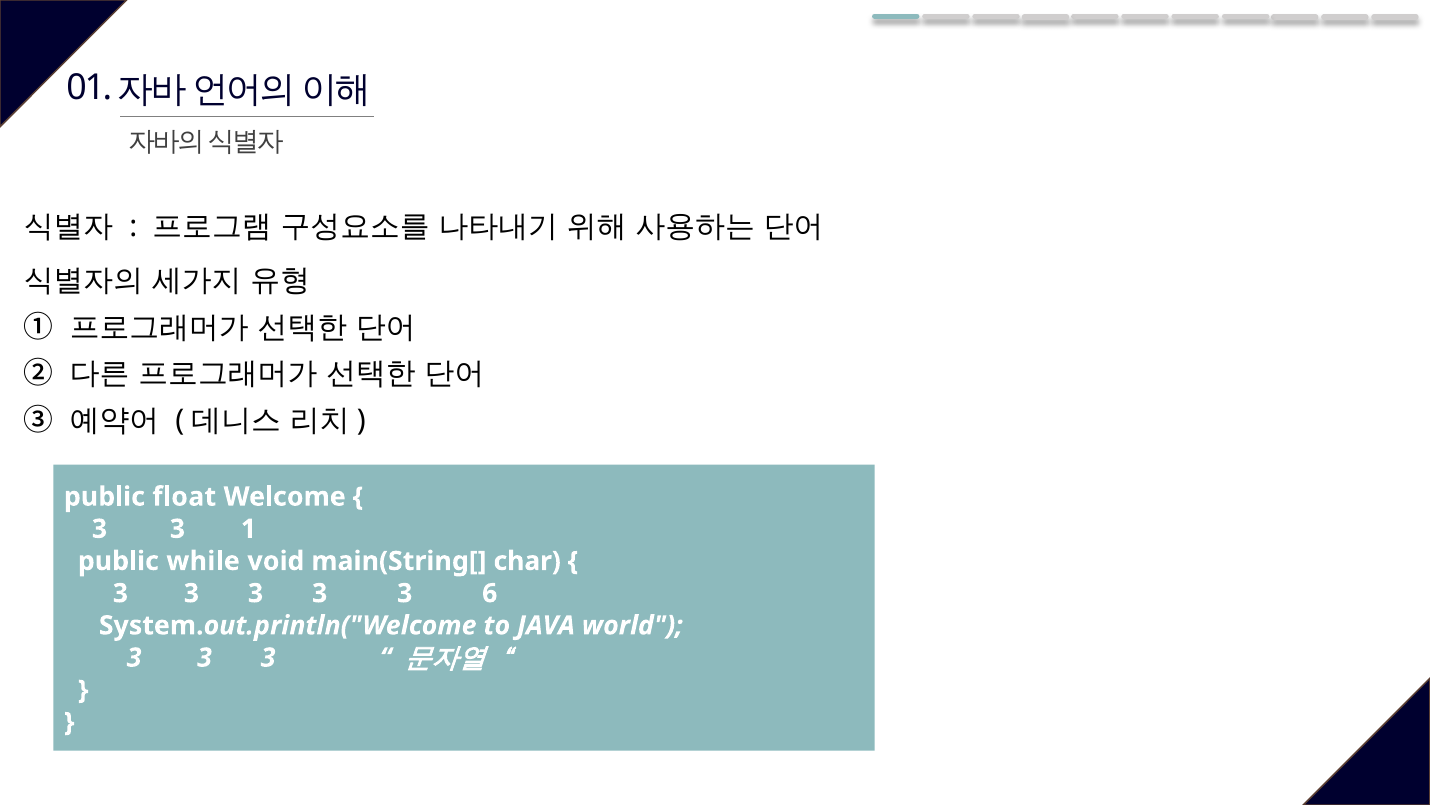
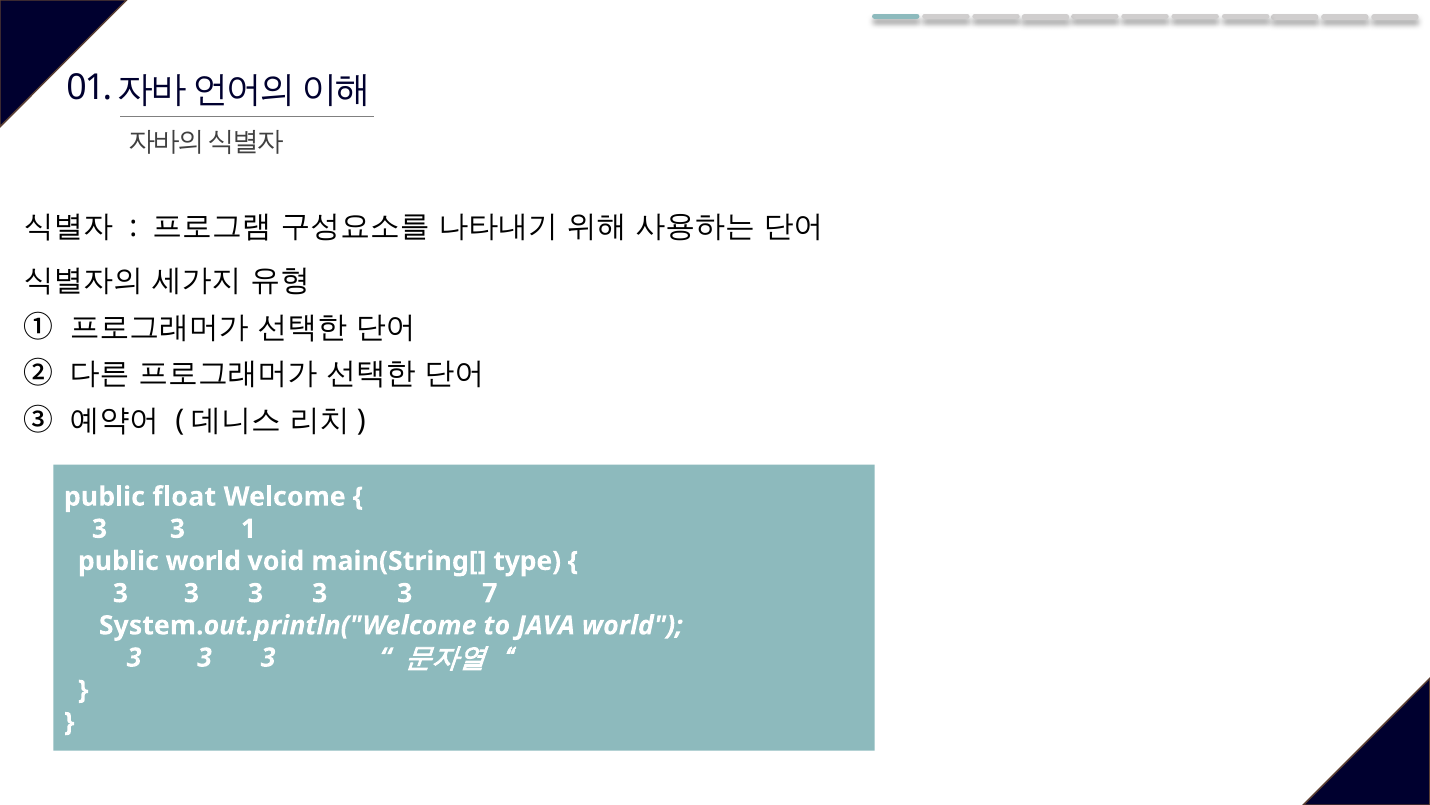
public while: while -> world (203, 561)
char: char -> type (527, 561)
6: 6 -> 7 (490, 593)
